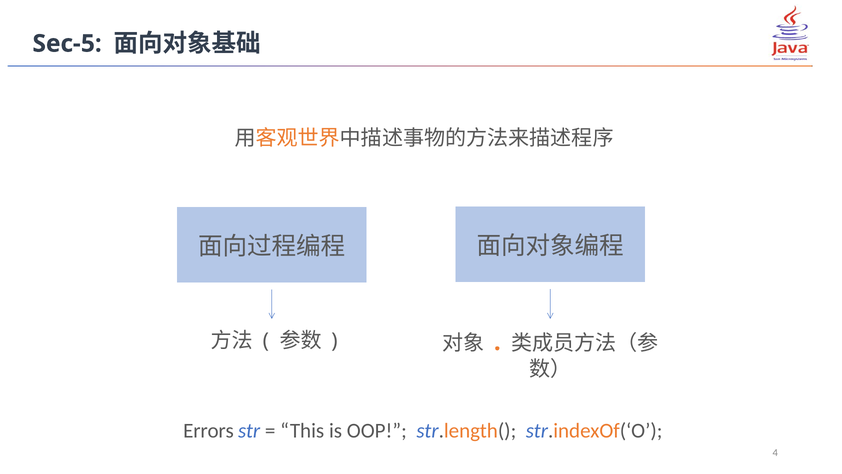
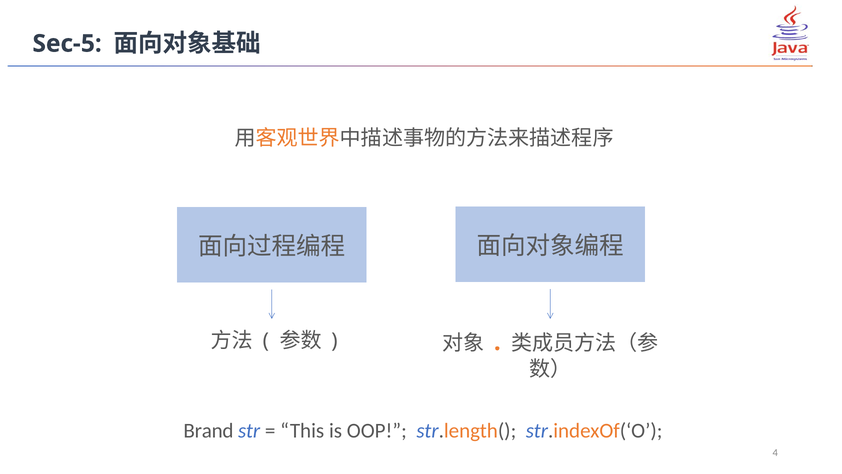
Errors: Errors -> Brand (208, 430)
